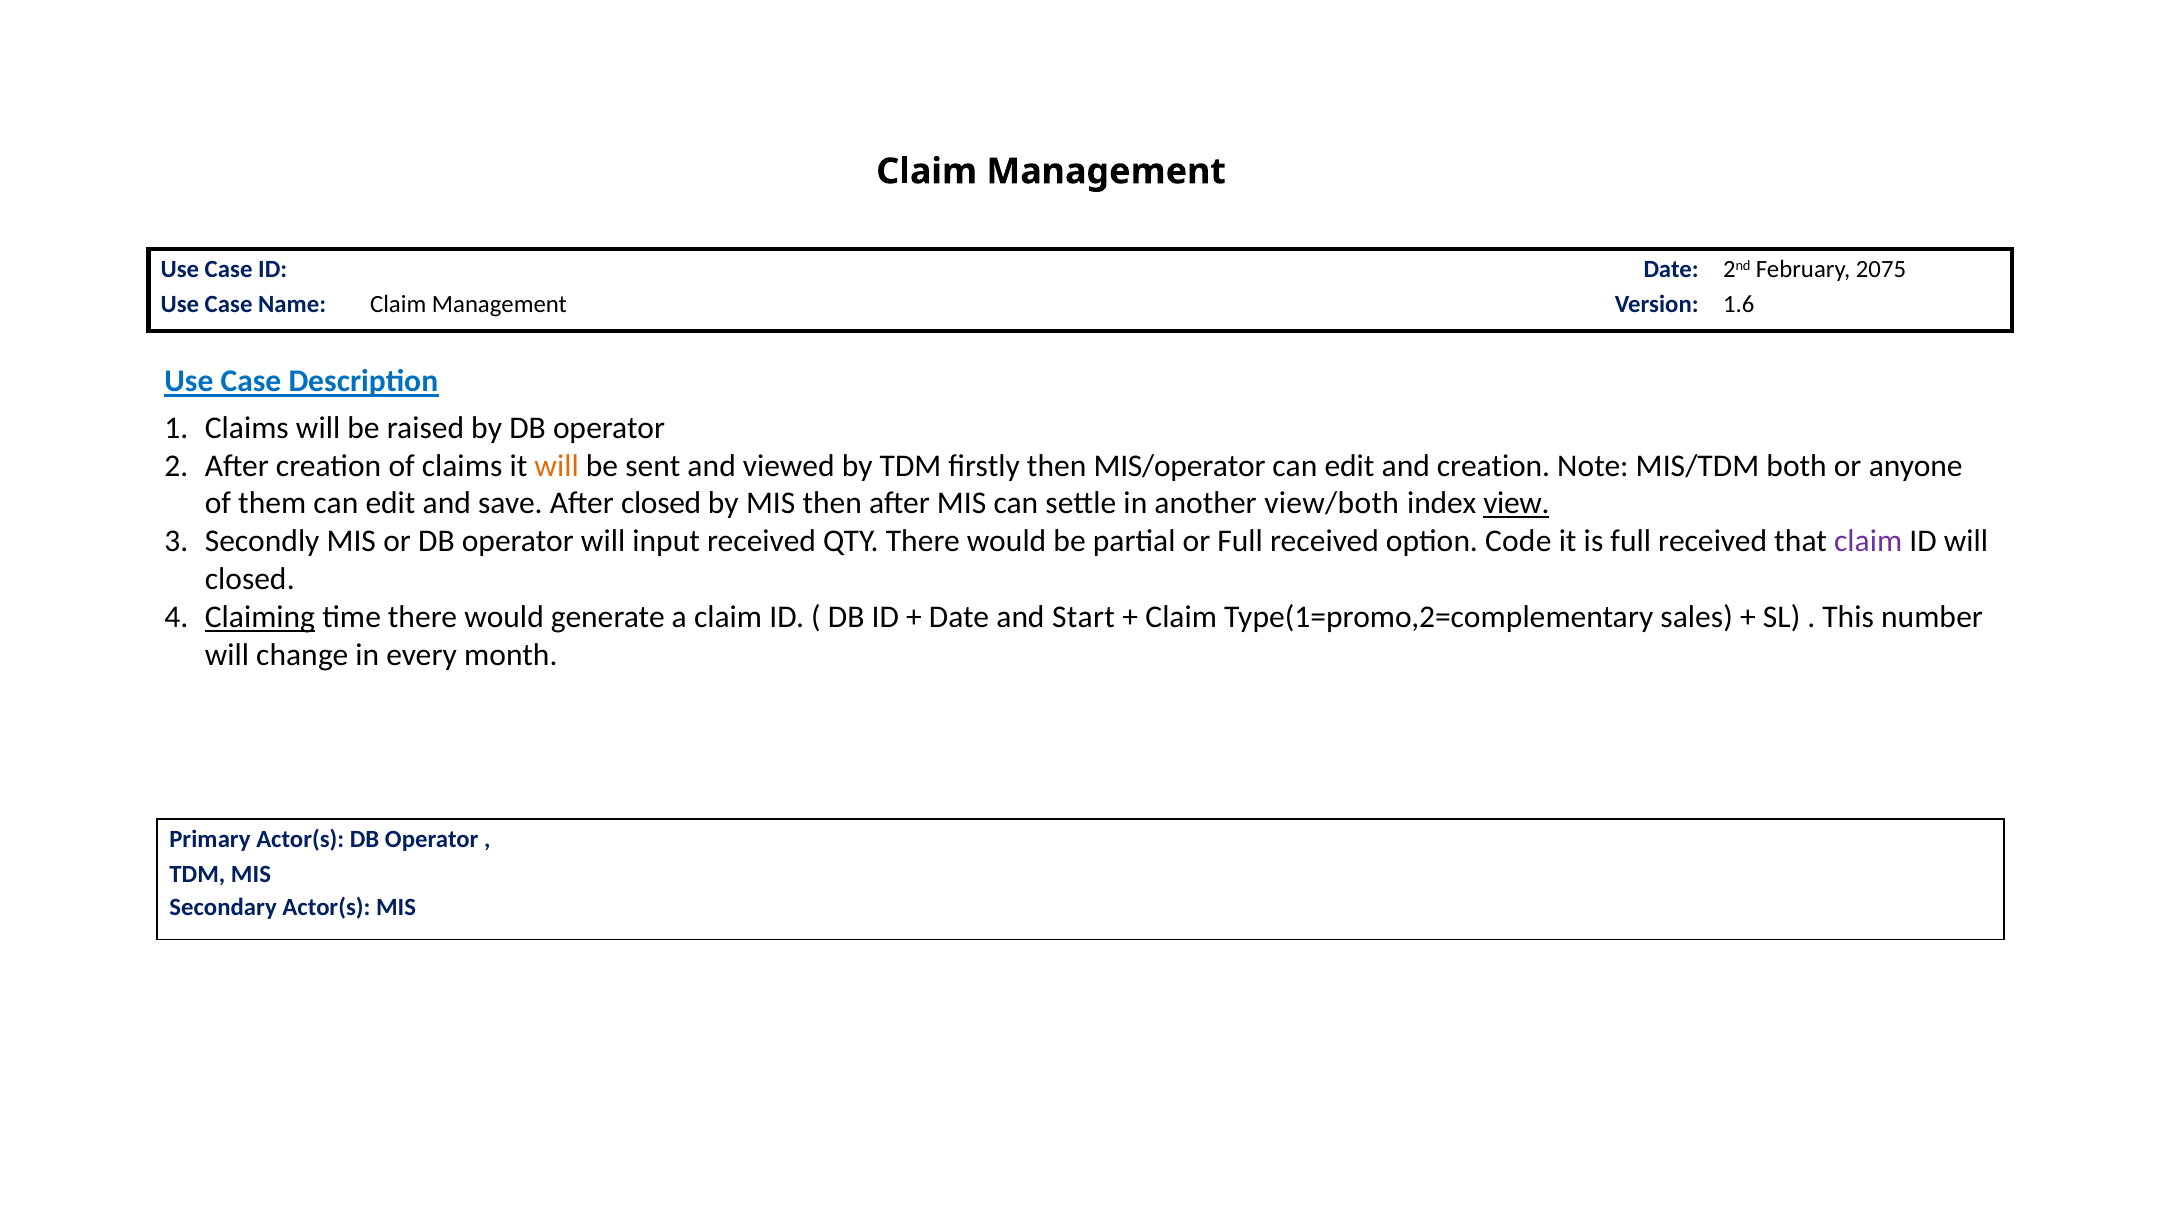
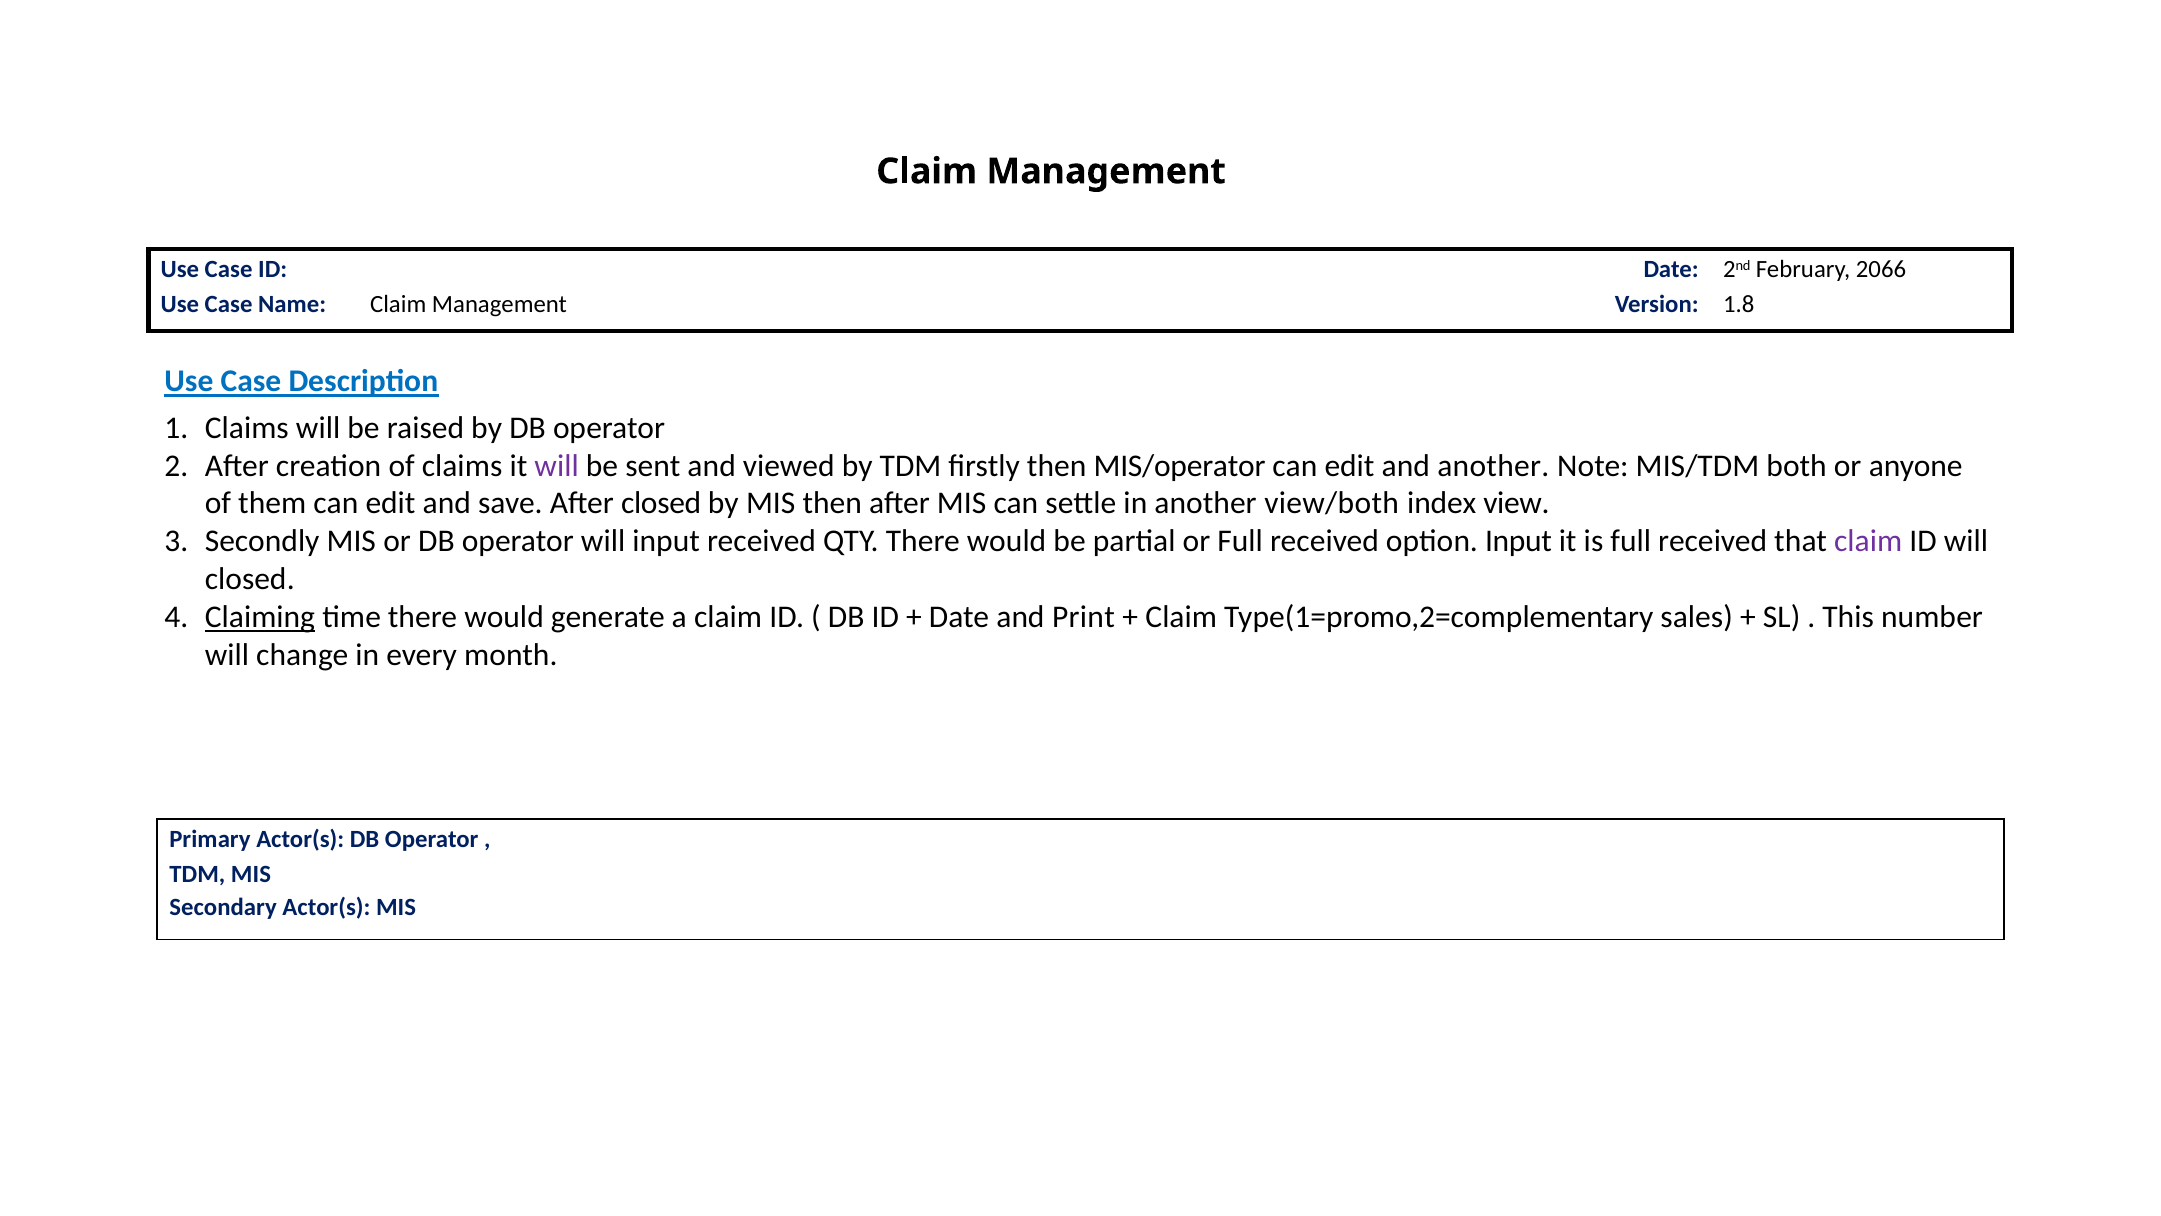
2075: 2075 -> 2066 (1881, 269)
1.6: 1.6 -> 1.8 (1739, 304)
will colour: orange -> purple (557, 465)
and creation: creation -> another (1493, 465)
view underline: present -> none (1516, 503)
option Code: Code -> Input (1519, 541)
Start: Start -> Print (1083, 617)
